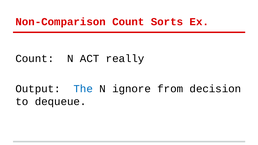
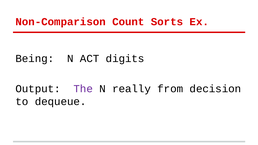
Count: Count -> Being (35, 59)
really: really -> digits (125, 59)
The colour: blue -> purple (83, 89)
ignore: ignore -> really (132, 89)
